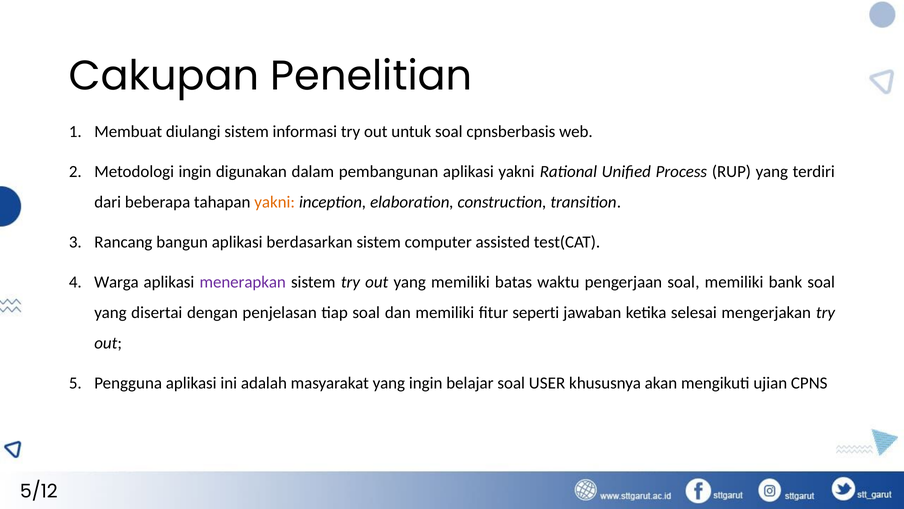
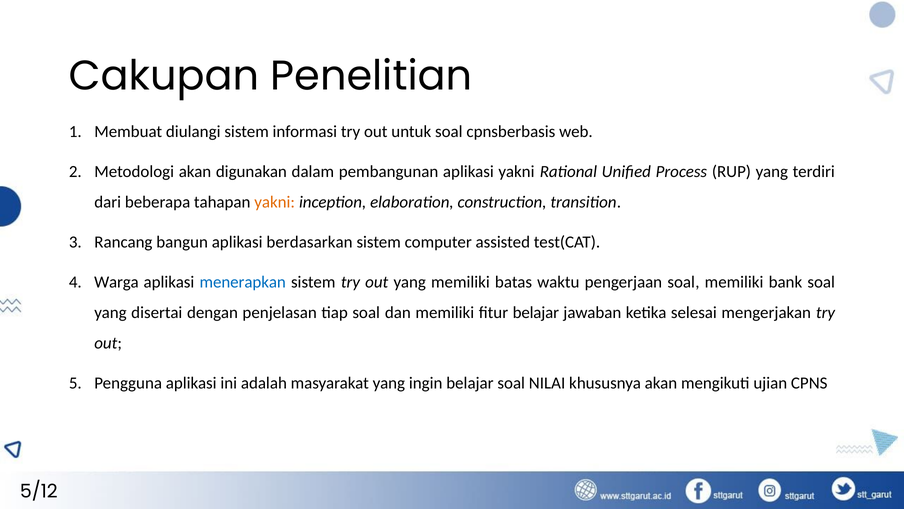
Metodologi ingin: ingin -> akan (195, 172)
menerapkan colour: purple -> blue (243, 282)
fitur seperti: seperti -> belajar (536, 312)
USER: USER -> NILAI (547, 383)
